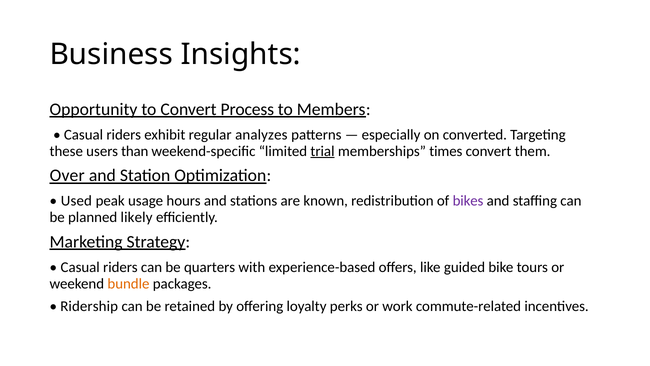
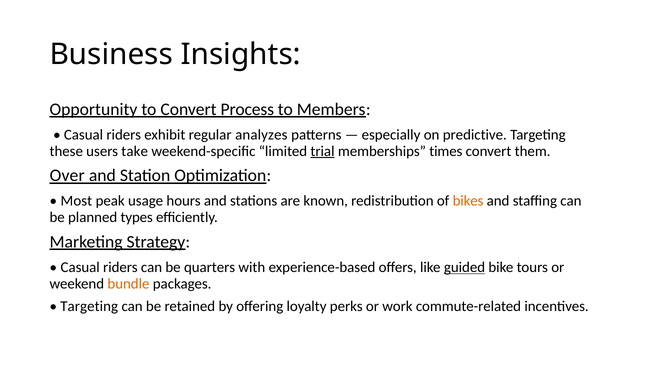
converted: converted -> predictive (475, 135)
than: than -> take (135, 151)
Used: Used -> Most (76, 201)
bikes colour: purple -> orange (468, 201)
likely: likely -> types (137, 217)
guided underline: none -> present (464, 267)
Ridership: Ridership -> Targeting (89, 306)
